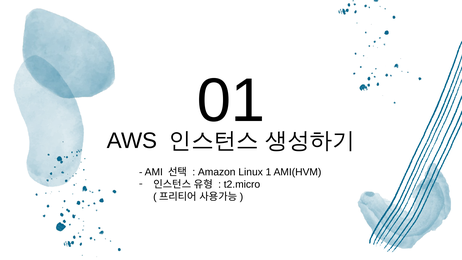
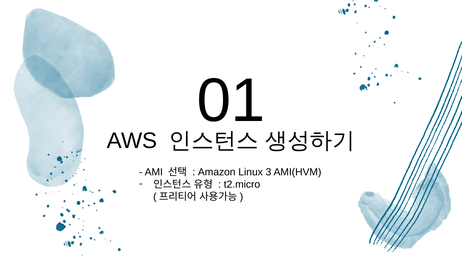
1: 1 -> 3 (268, 172)
